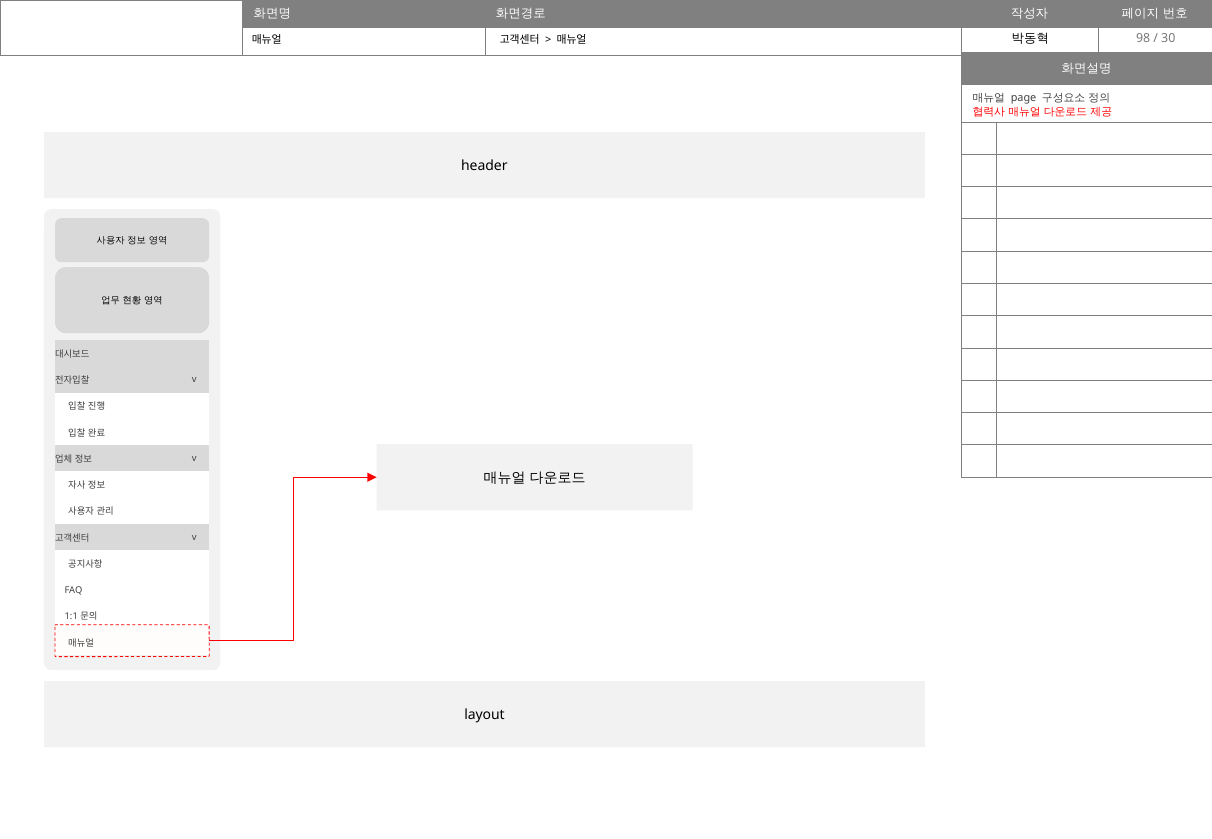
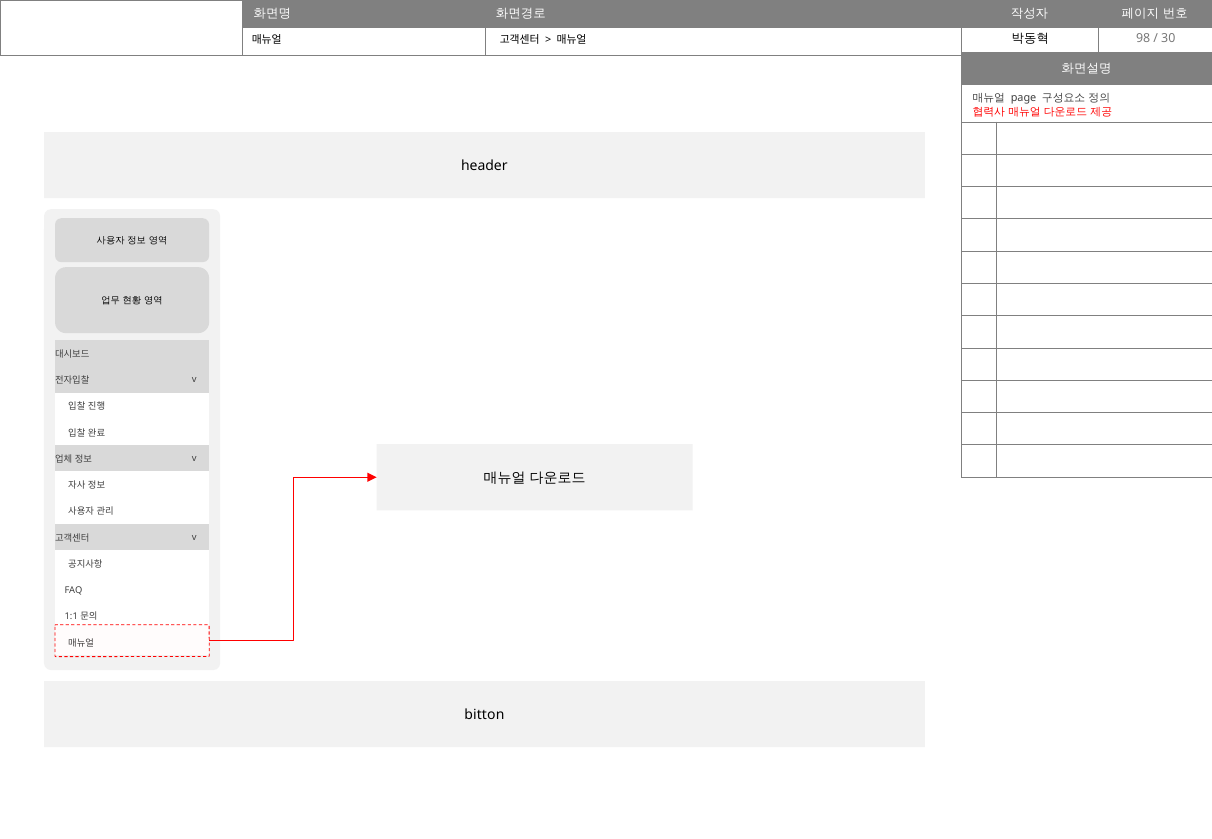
layout: layout -> bitton (484, 715)
